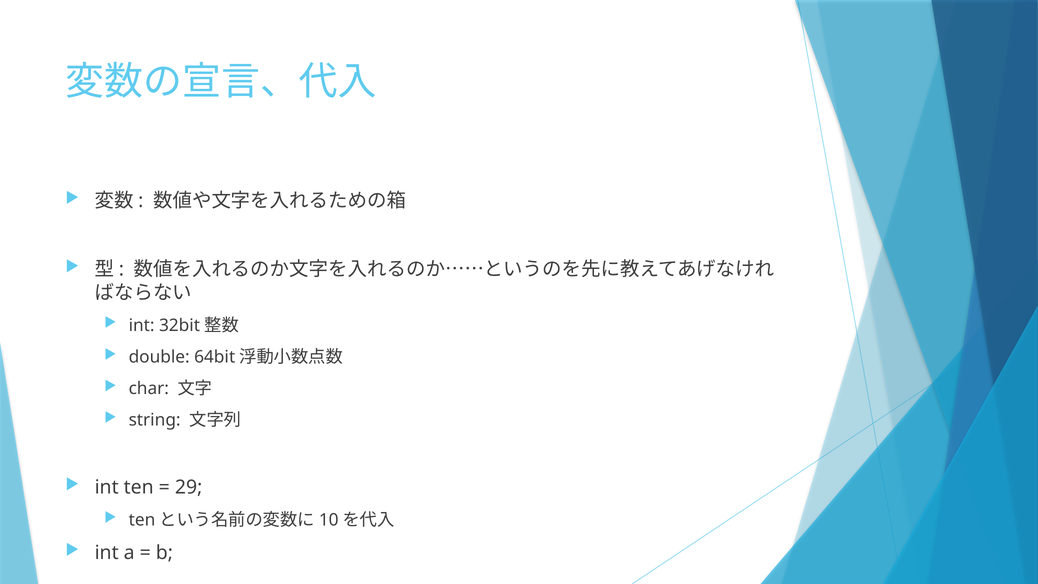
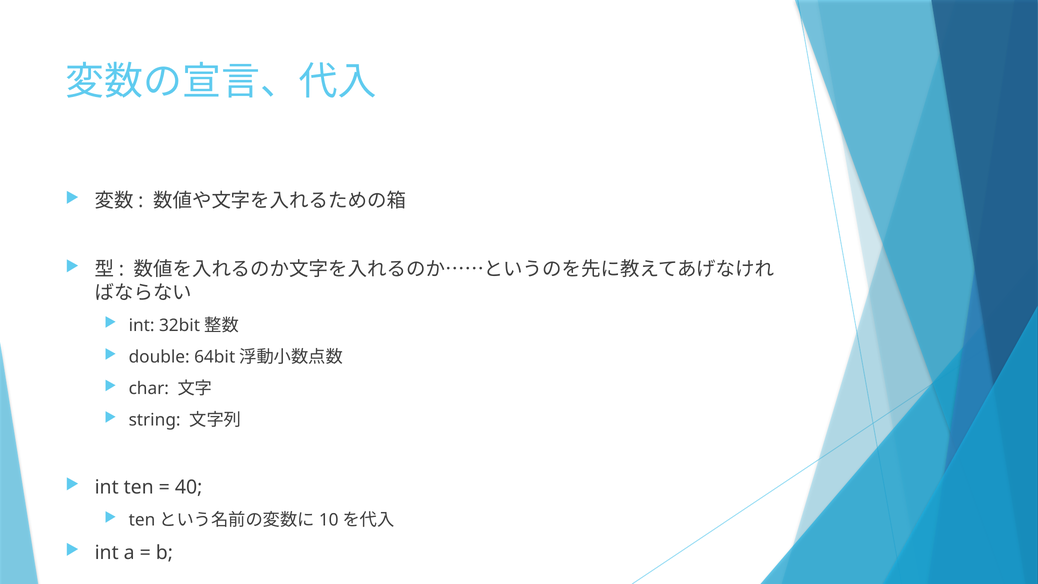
29: 29 -> 40 (189, 487)
